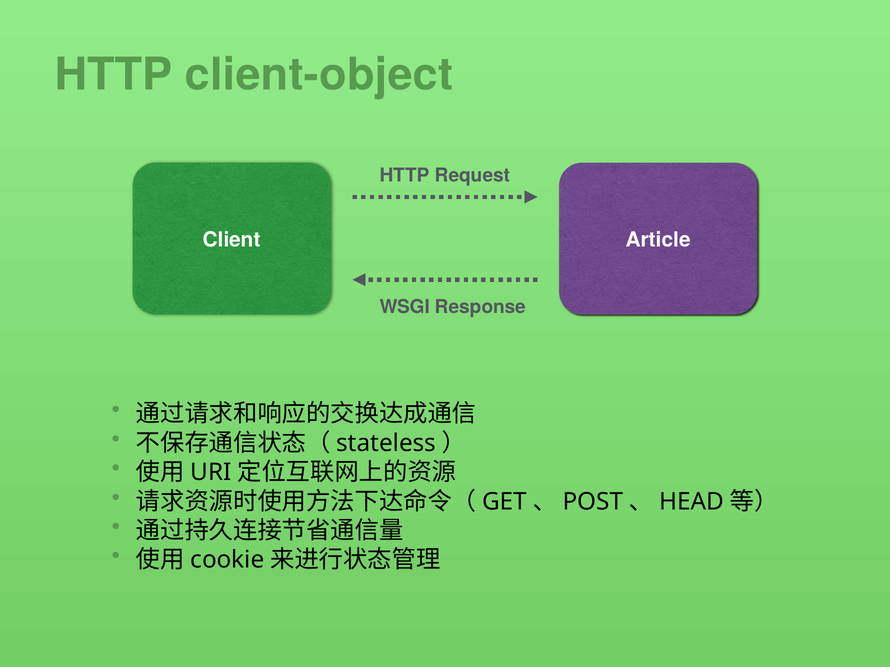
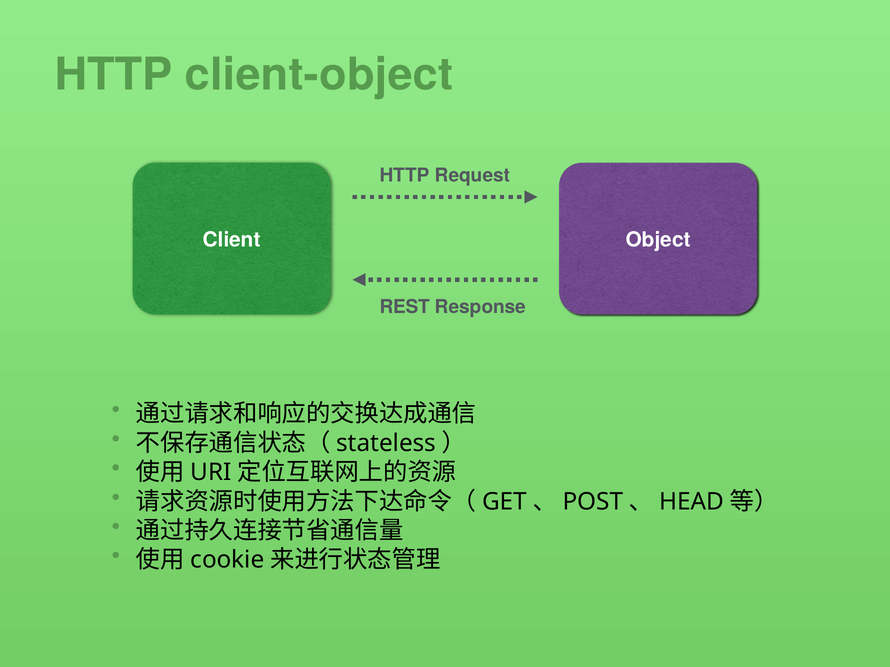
Article: Article -> Object (658, 240)
WSGI: WSGI -> REST (405, 307)
